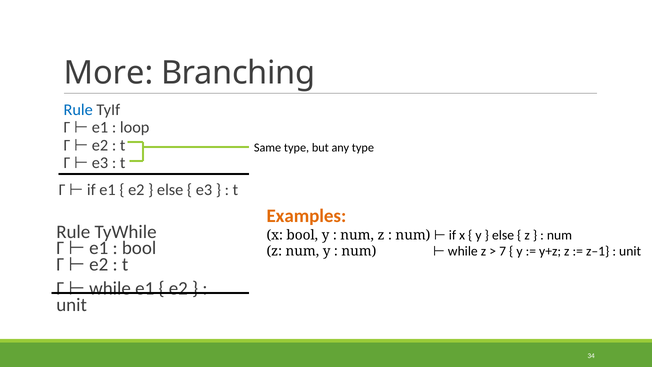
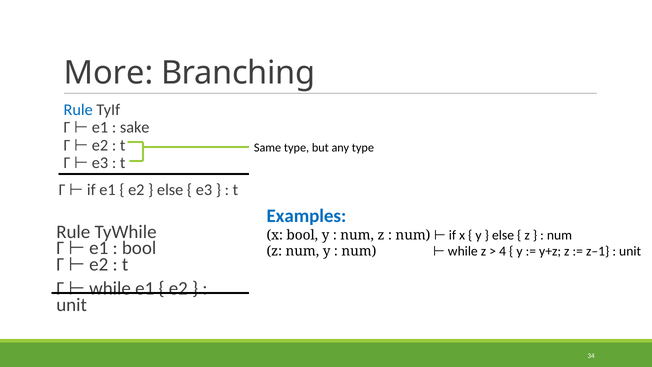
loop: loop -> sake (135, 127)
Examples colour: orange -> blue (306, 216)
7: 7 -> 4 (503, 251)
